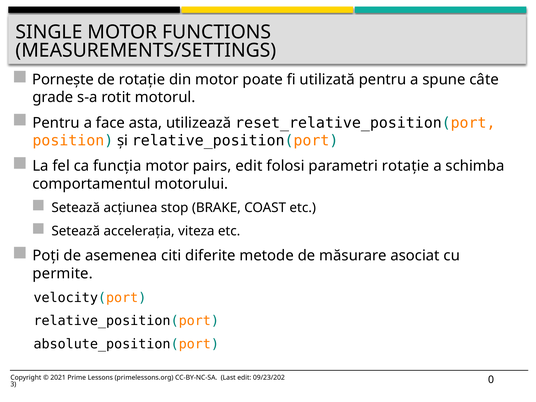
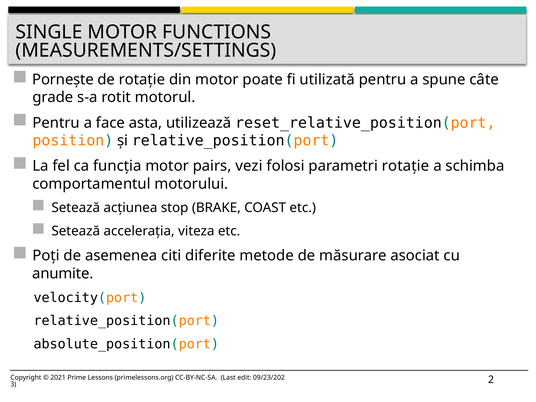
pairs edit: edit -> vezi (249, 166)
permite: permite -> anumite (63, 274)
0: 0 -> 2 (491, 380)
